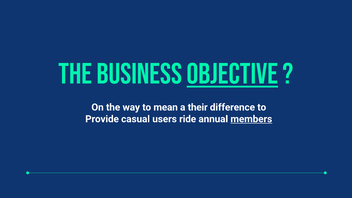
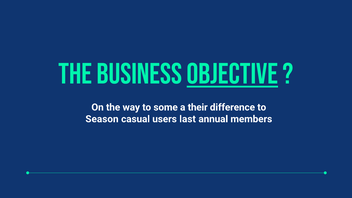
mean: mean -> some (166, 107)
Provide: Provide -> Season (102, 119)
ride: ride -> last (188, 119)
members underline: present -> none (251, 119)
